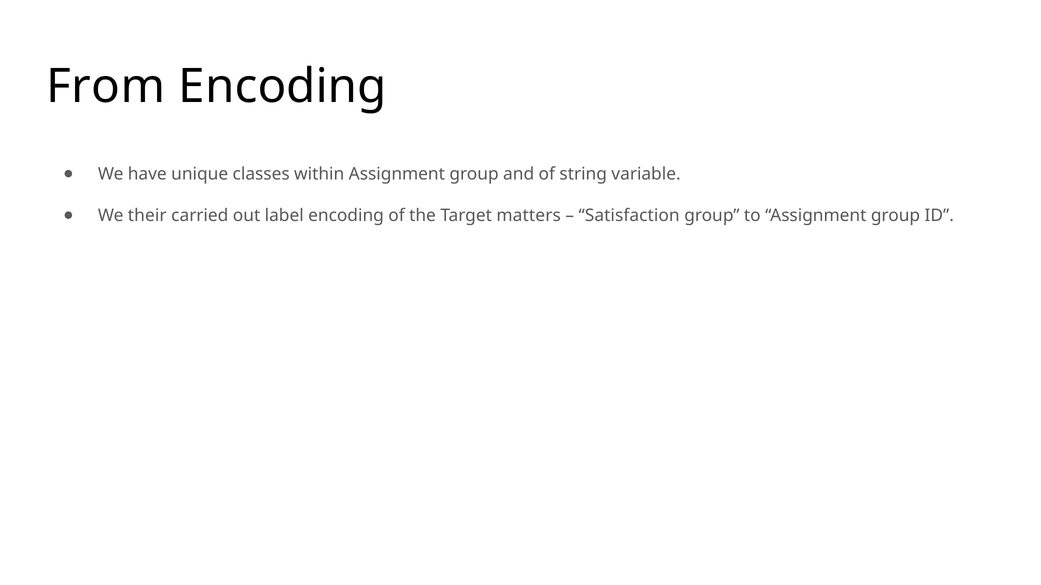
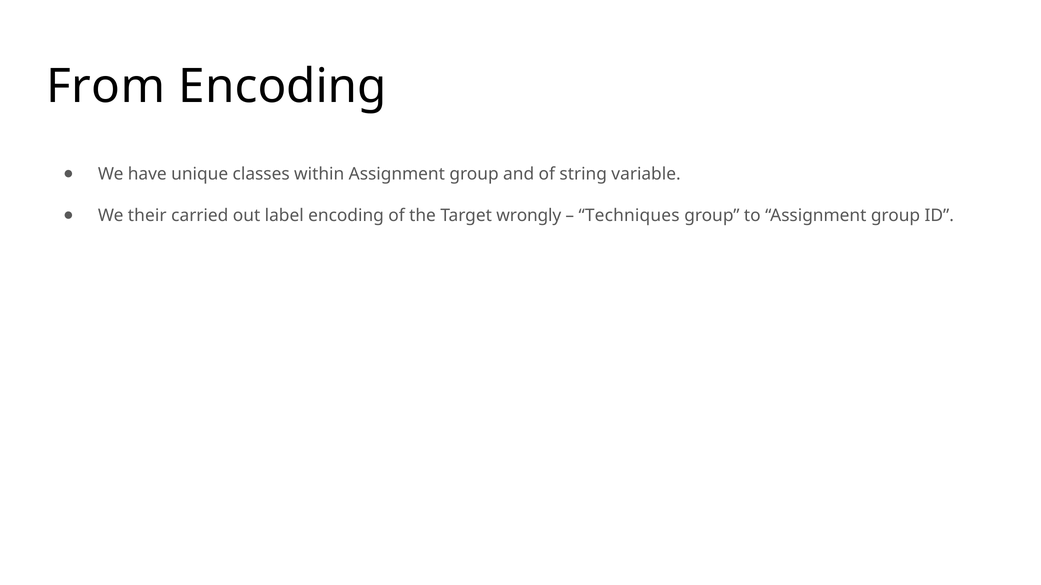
matters: matters -> wrongly (529, 216)
Satisfaction: Satisfaction -> Techniques (629, 216)
